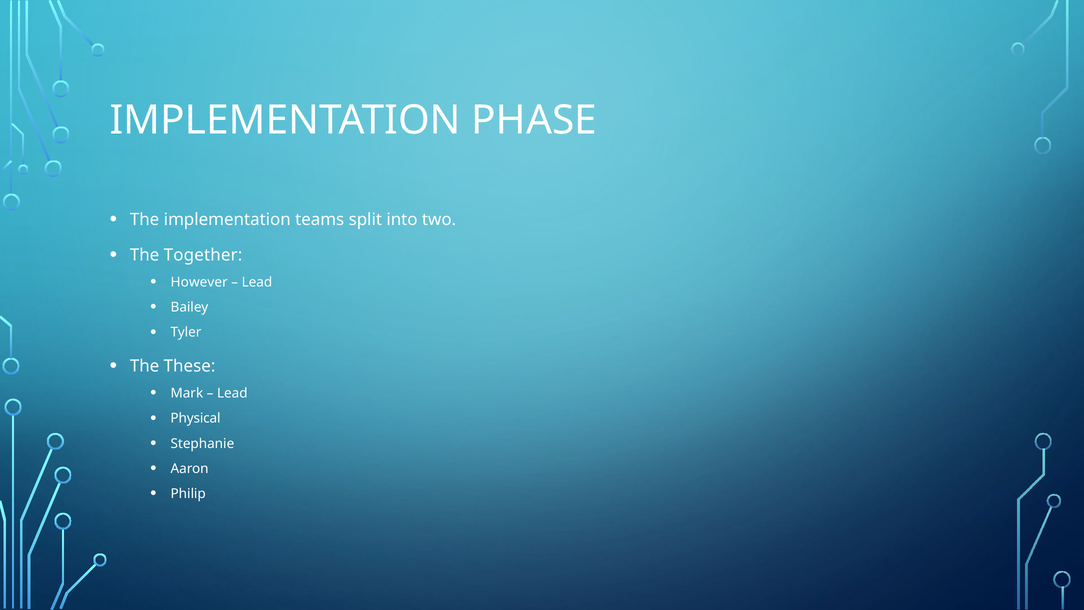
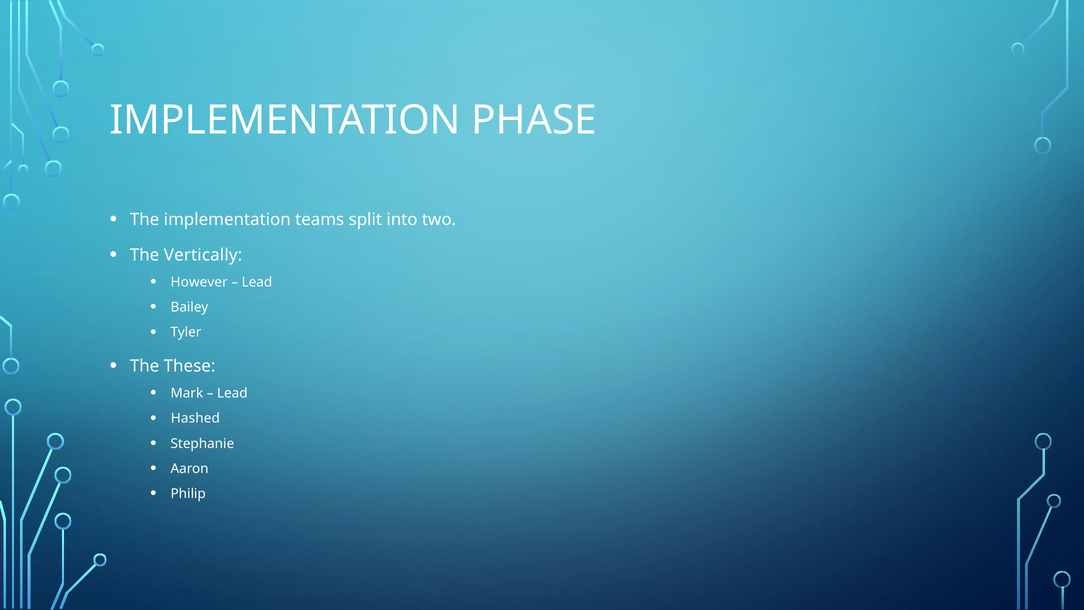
Together: Together -> Vertically (203, 255)
Physical: Physical -> Hashed (195, 418)
